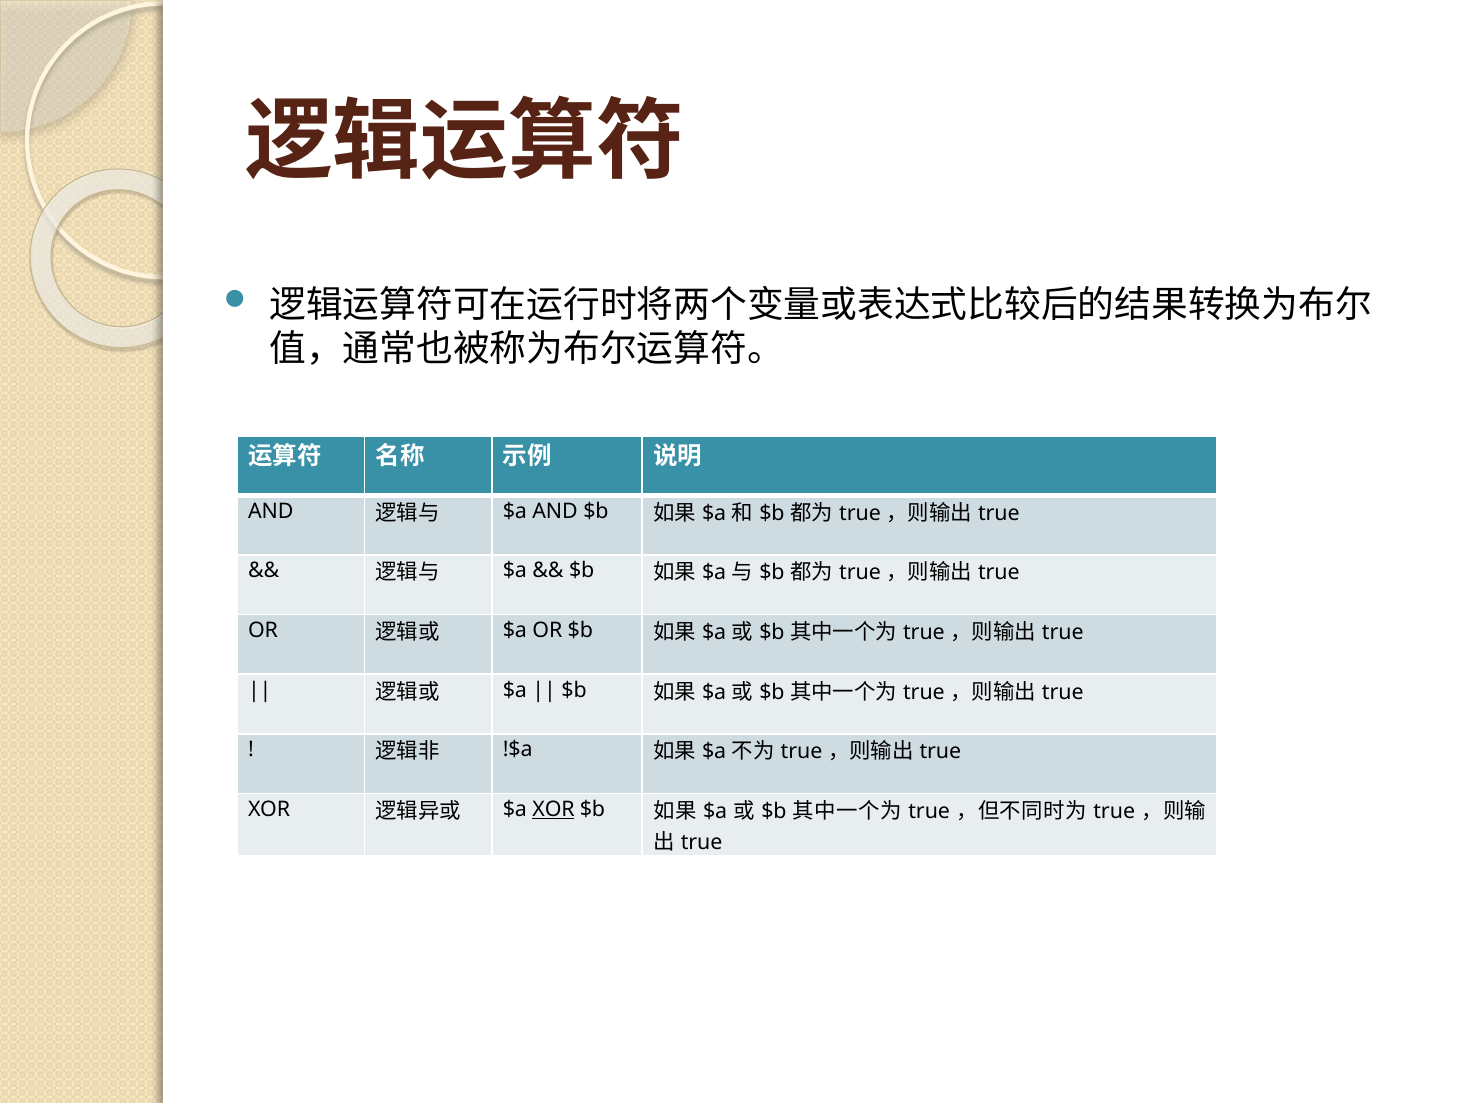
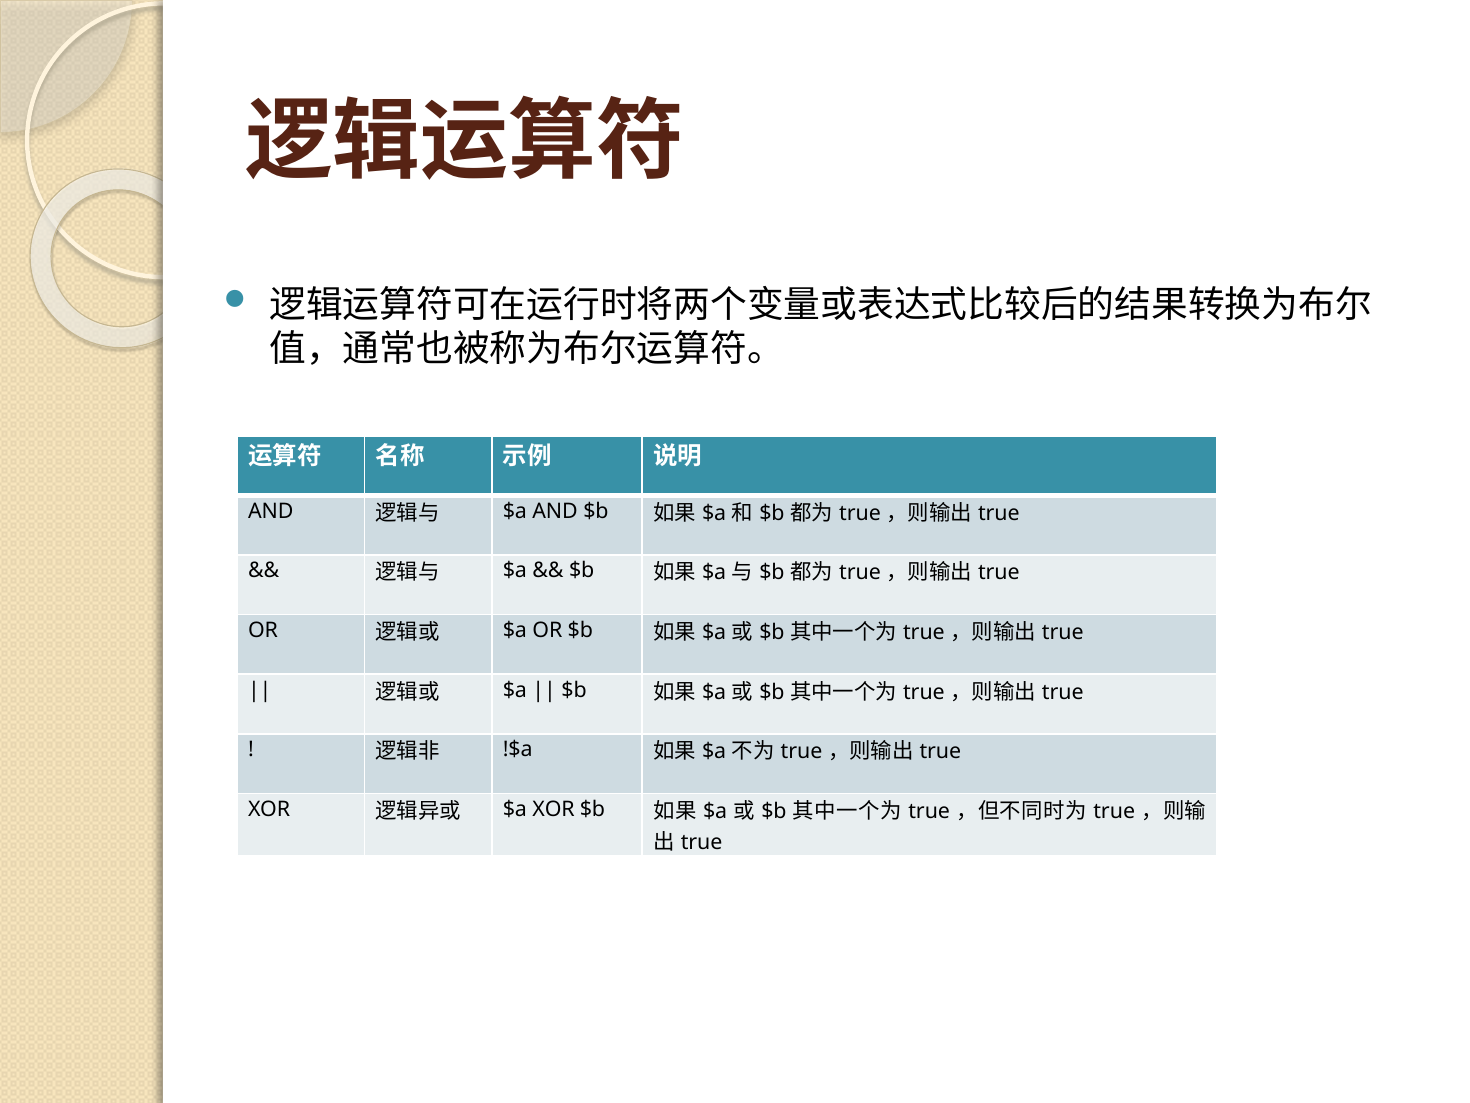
XOR underline: present -> none (554, 809)
